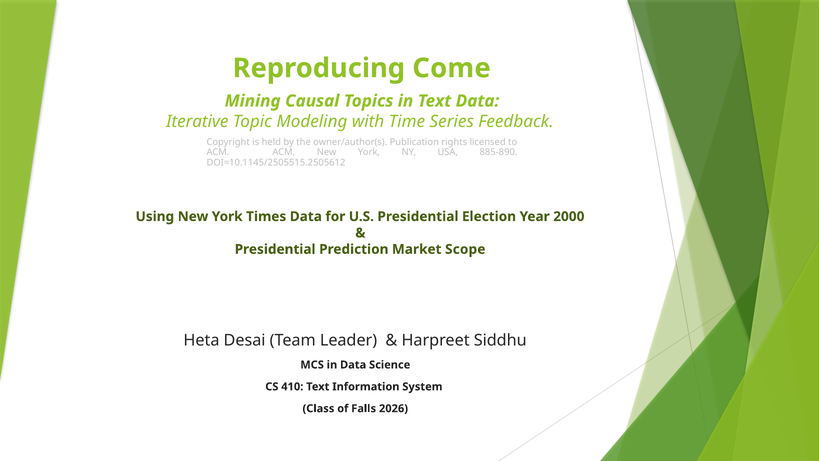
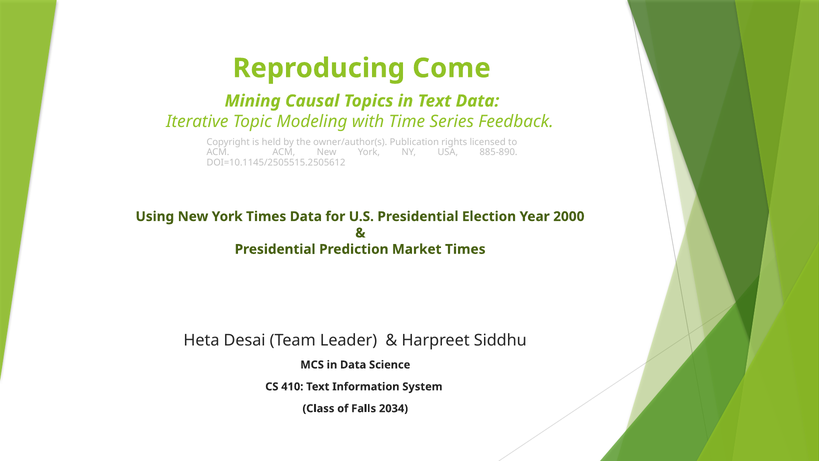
Market Scope: Scope -> Times (465, 249)
2026: 2026 -> 2034 (393, 408)
